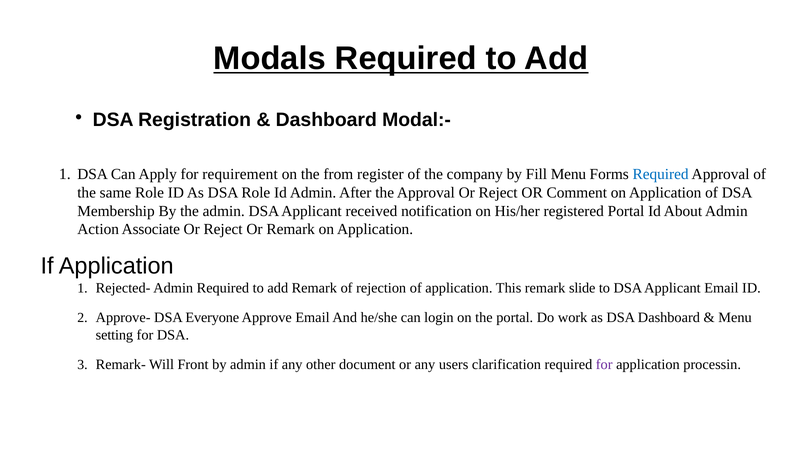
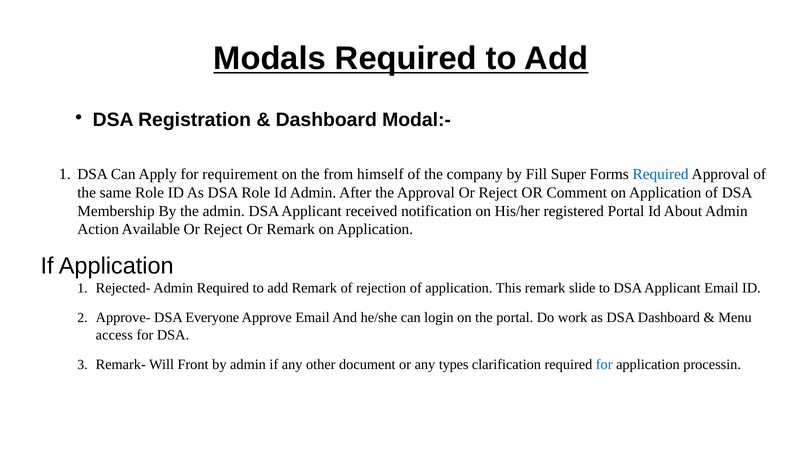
register: register -> himself (380, 174)
Fill Menu: Menu -> Super (568, 174)
Associate: Associate -> Available (151, 230)
setting: setting -> access (114, 335)
users: users -> types (454, 365)
for colour: purple -> blue (604, 365)
